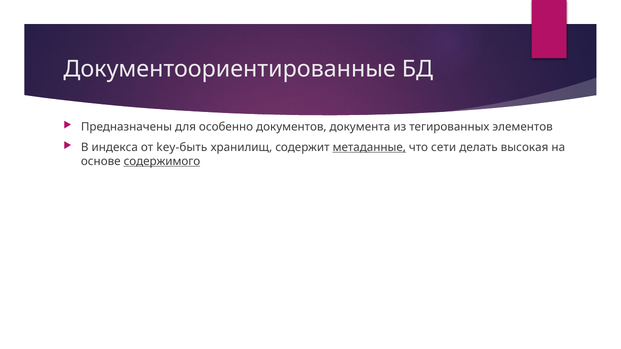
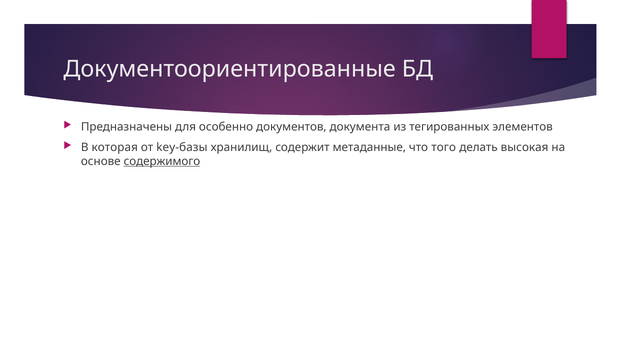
индекса: индекса -> которая (115, 147)
key-быть: key-быть -> key-базы (182, 147)
метаданные underline: present -> none (369, 147)
сети: сети -> того (444, 147)
